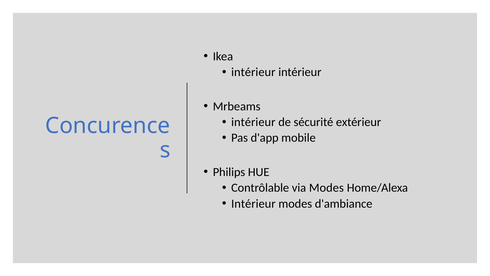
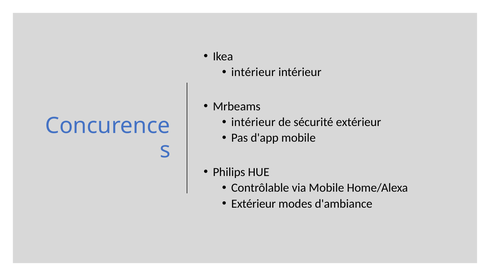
via Modes: Modes -> Mobile (326, 188)
Intérieur: Intérieur -> Extérieur (254, 203)
